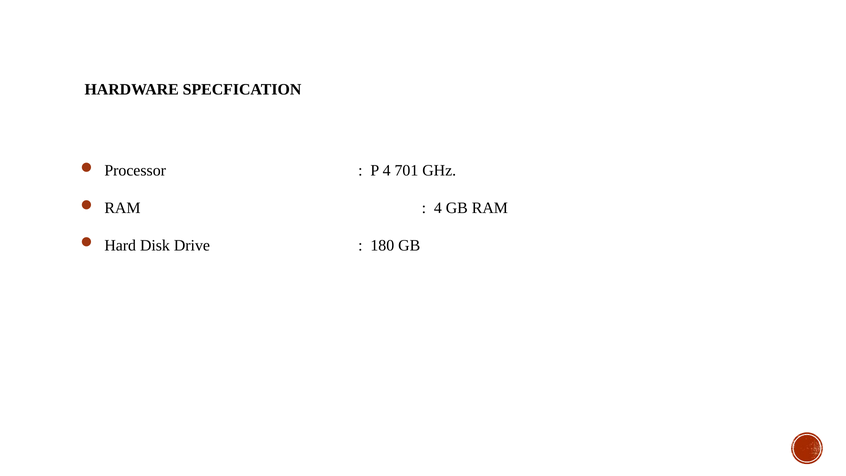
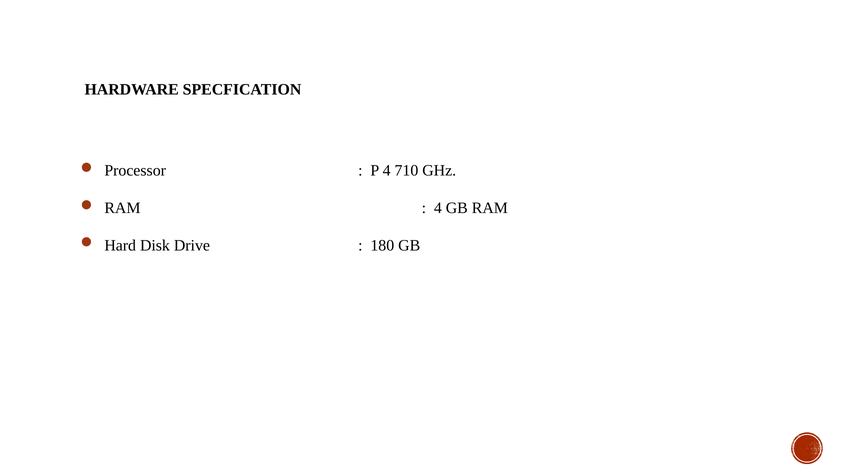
701: 701 -> 710 (406, 171)
